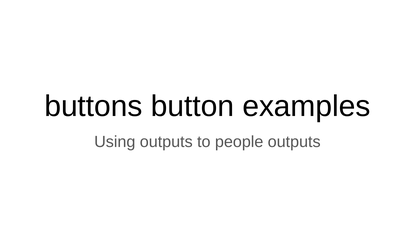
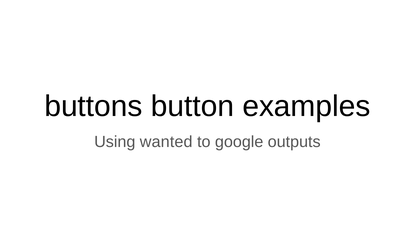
Using outputs: outputs -> wanted (166, 142)
people: people -> google (239, 142)
